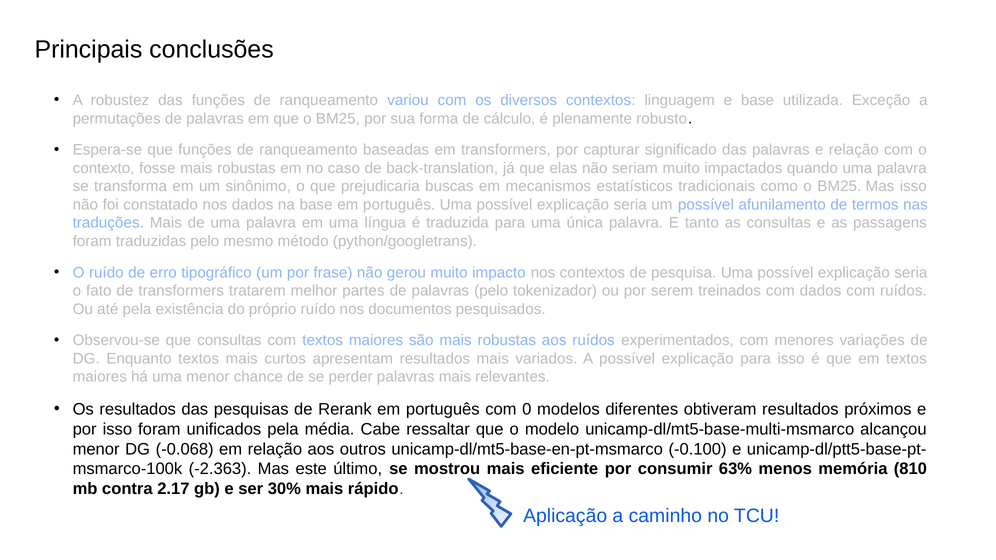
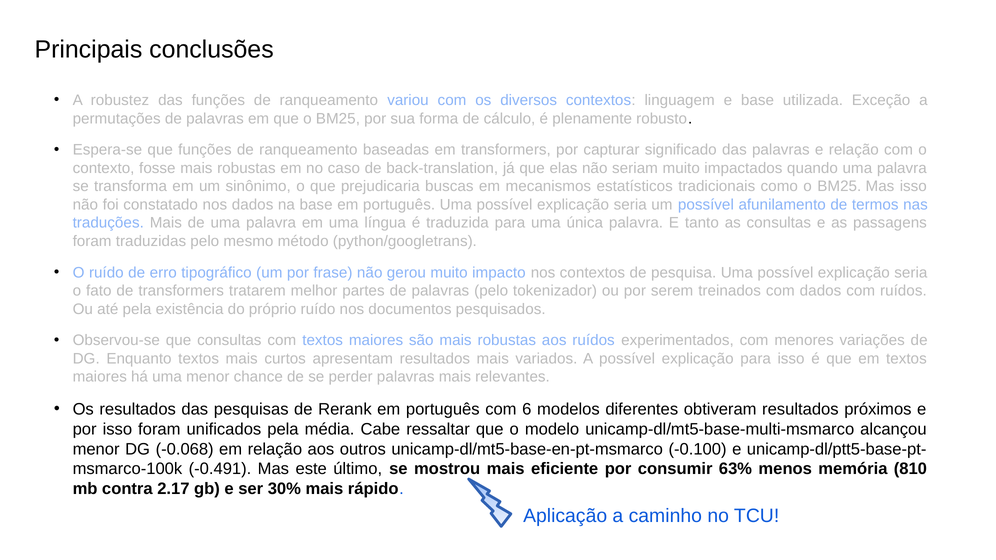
0: 0 -> 6 (527, 409)
-2.363: -2.363 -> -0.491 (220, 469)
